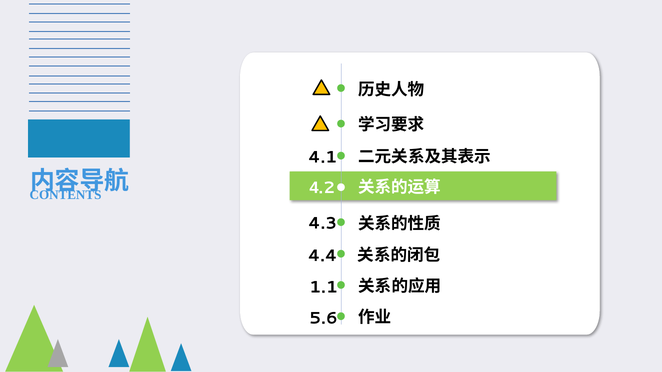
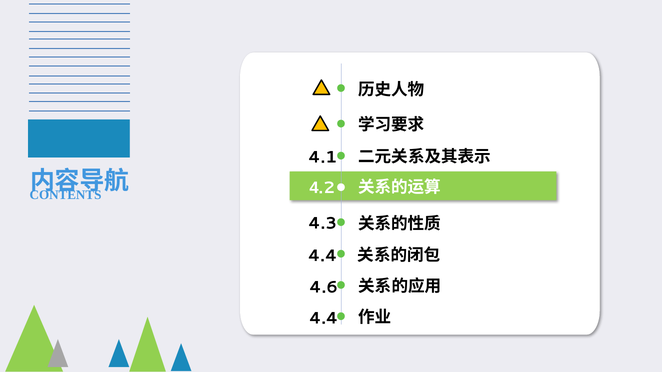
1.1: 1.1 -> 4.6 (324, 287)
5.6: 5.6 -> 4.4 (324, 318)
